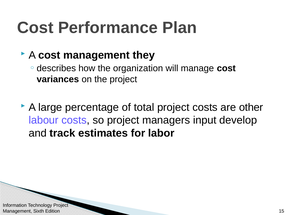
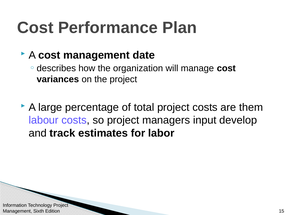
they: they -> date (144, 55)
other: other -> them (251, 107)
